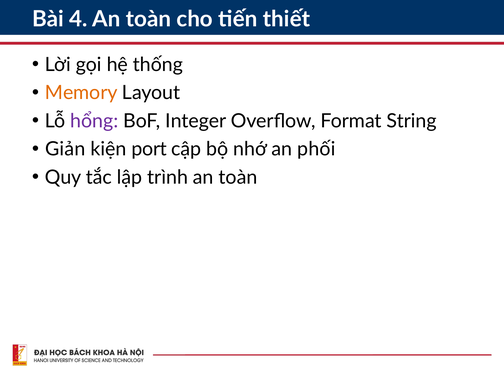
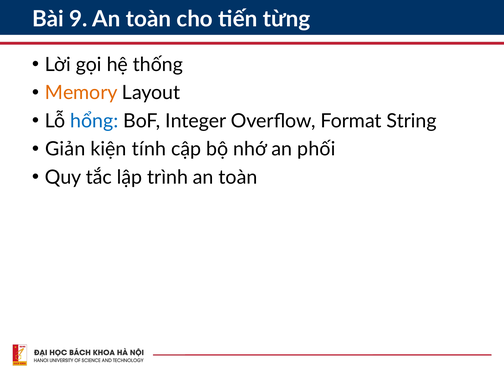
4: 4 -> 9 (78, 19)
thiết: thiết -> từng (287, 19)
hổng colour: purple -> blue (94, 121)
port: port -> tính (149, 149)
